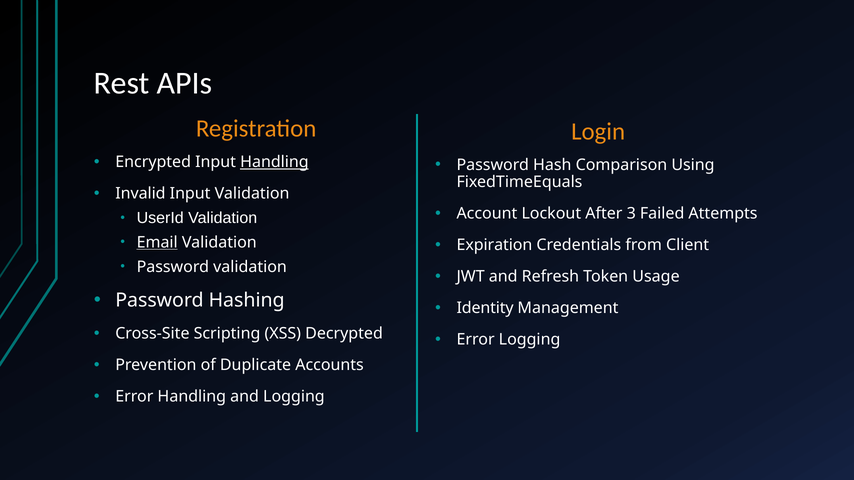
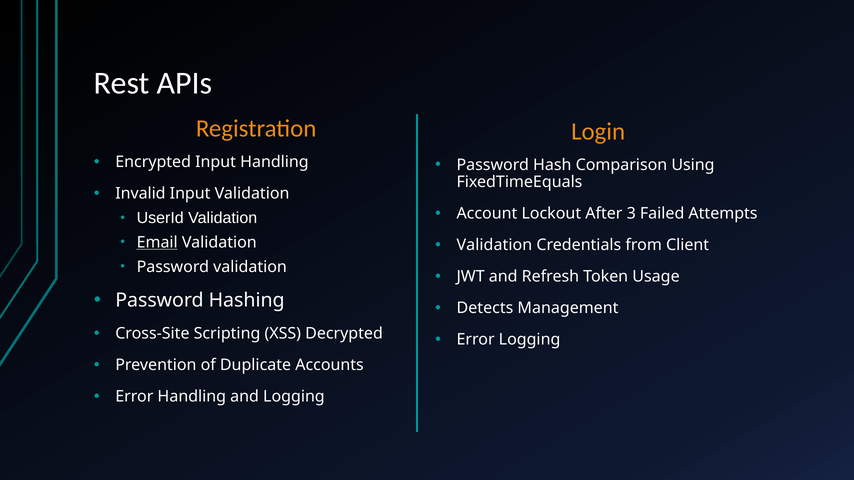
Handling underline: present -> none (274, 162)
Expiration: Expiration -> Validation (494, 245)
Identity: Identity -> Detects (485, 308)
